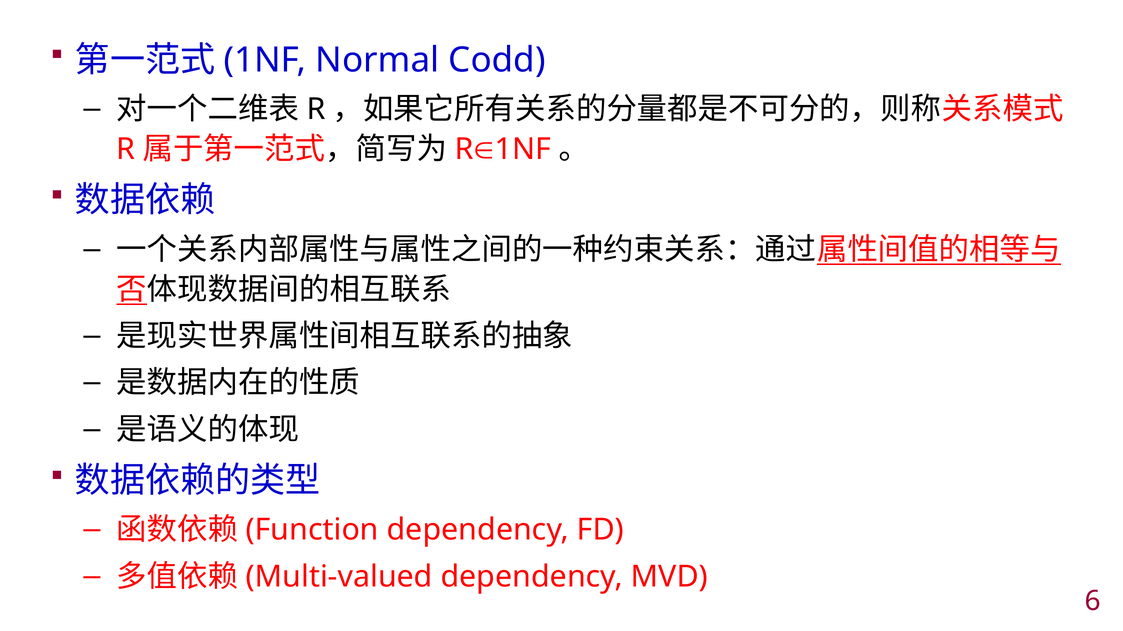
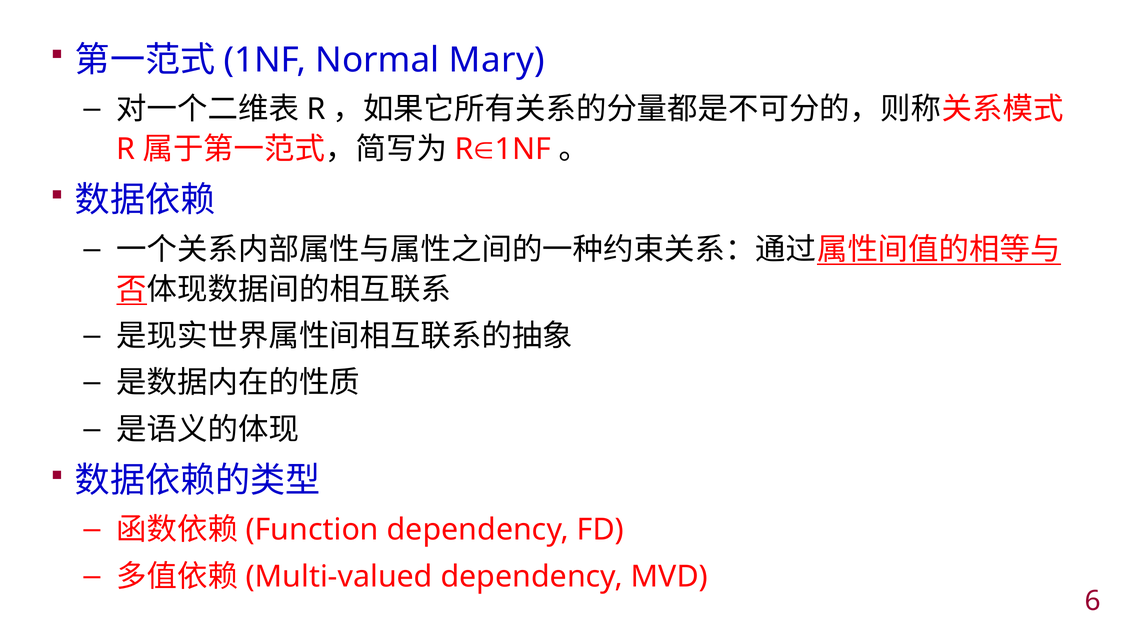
Codd: Codd -> Mary (497, 60)
